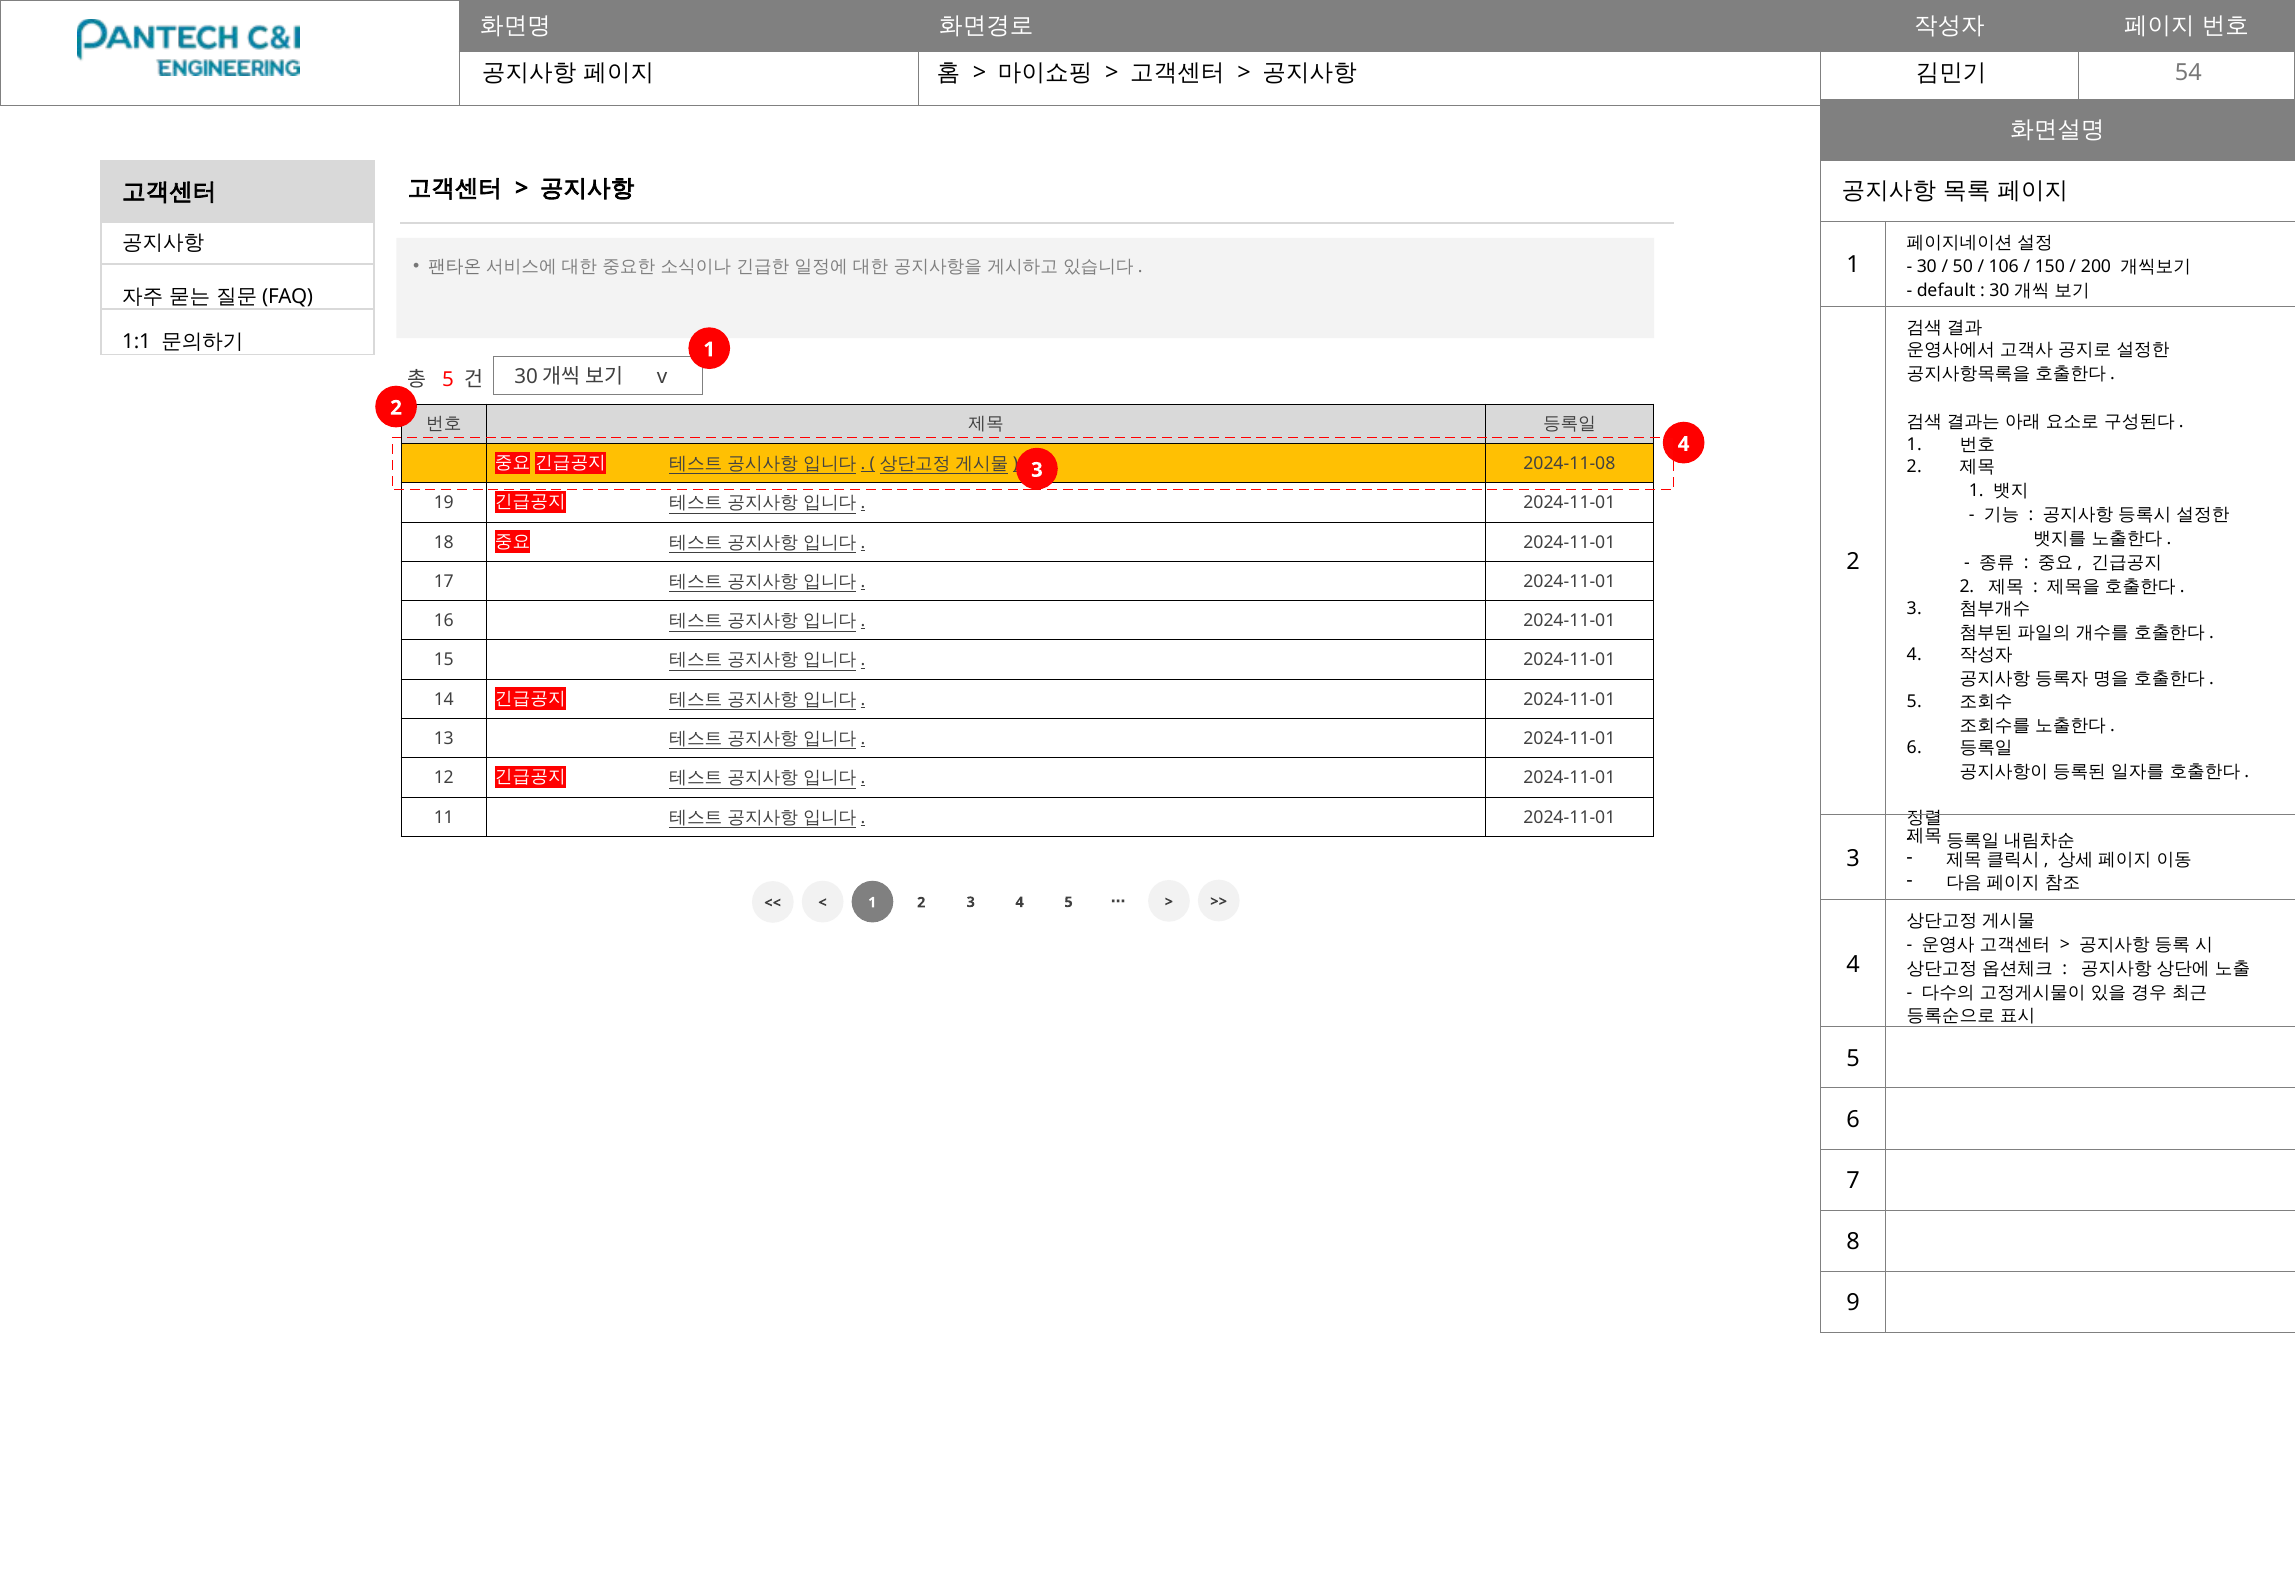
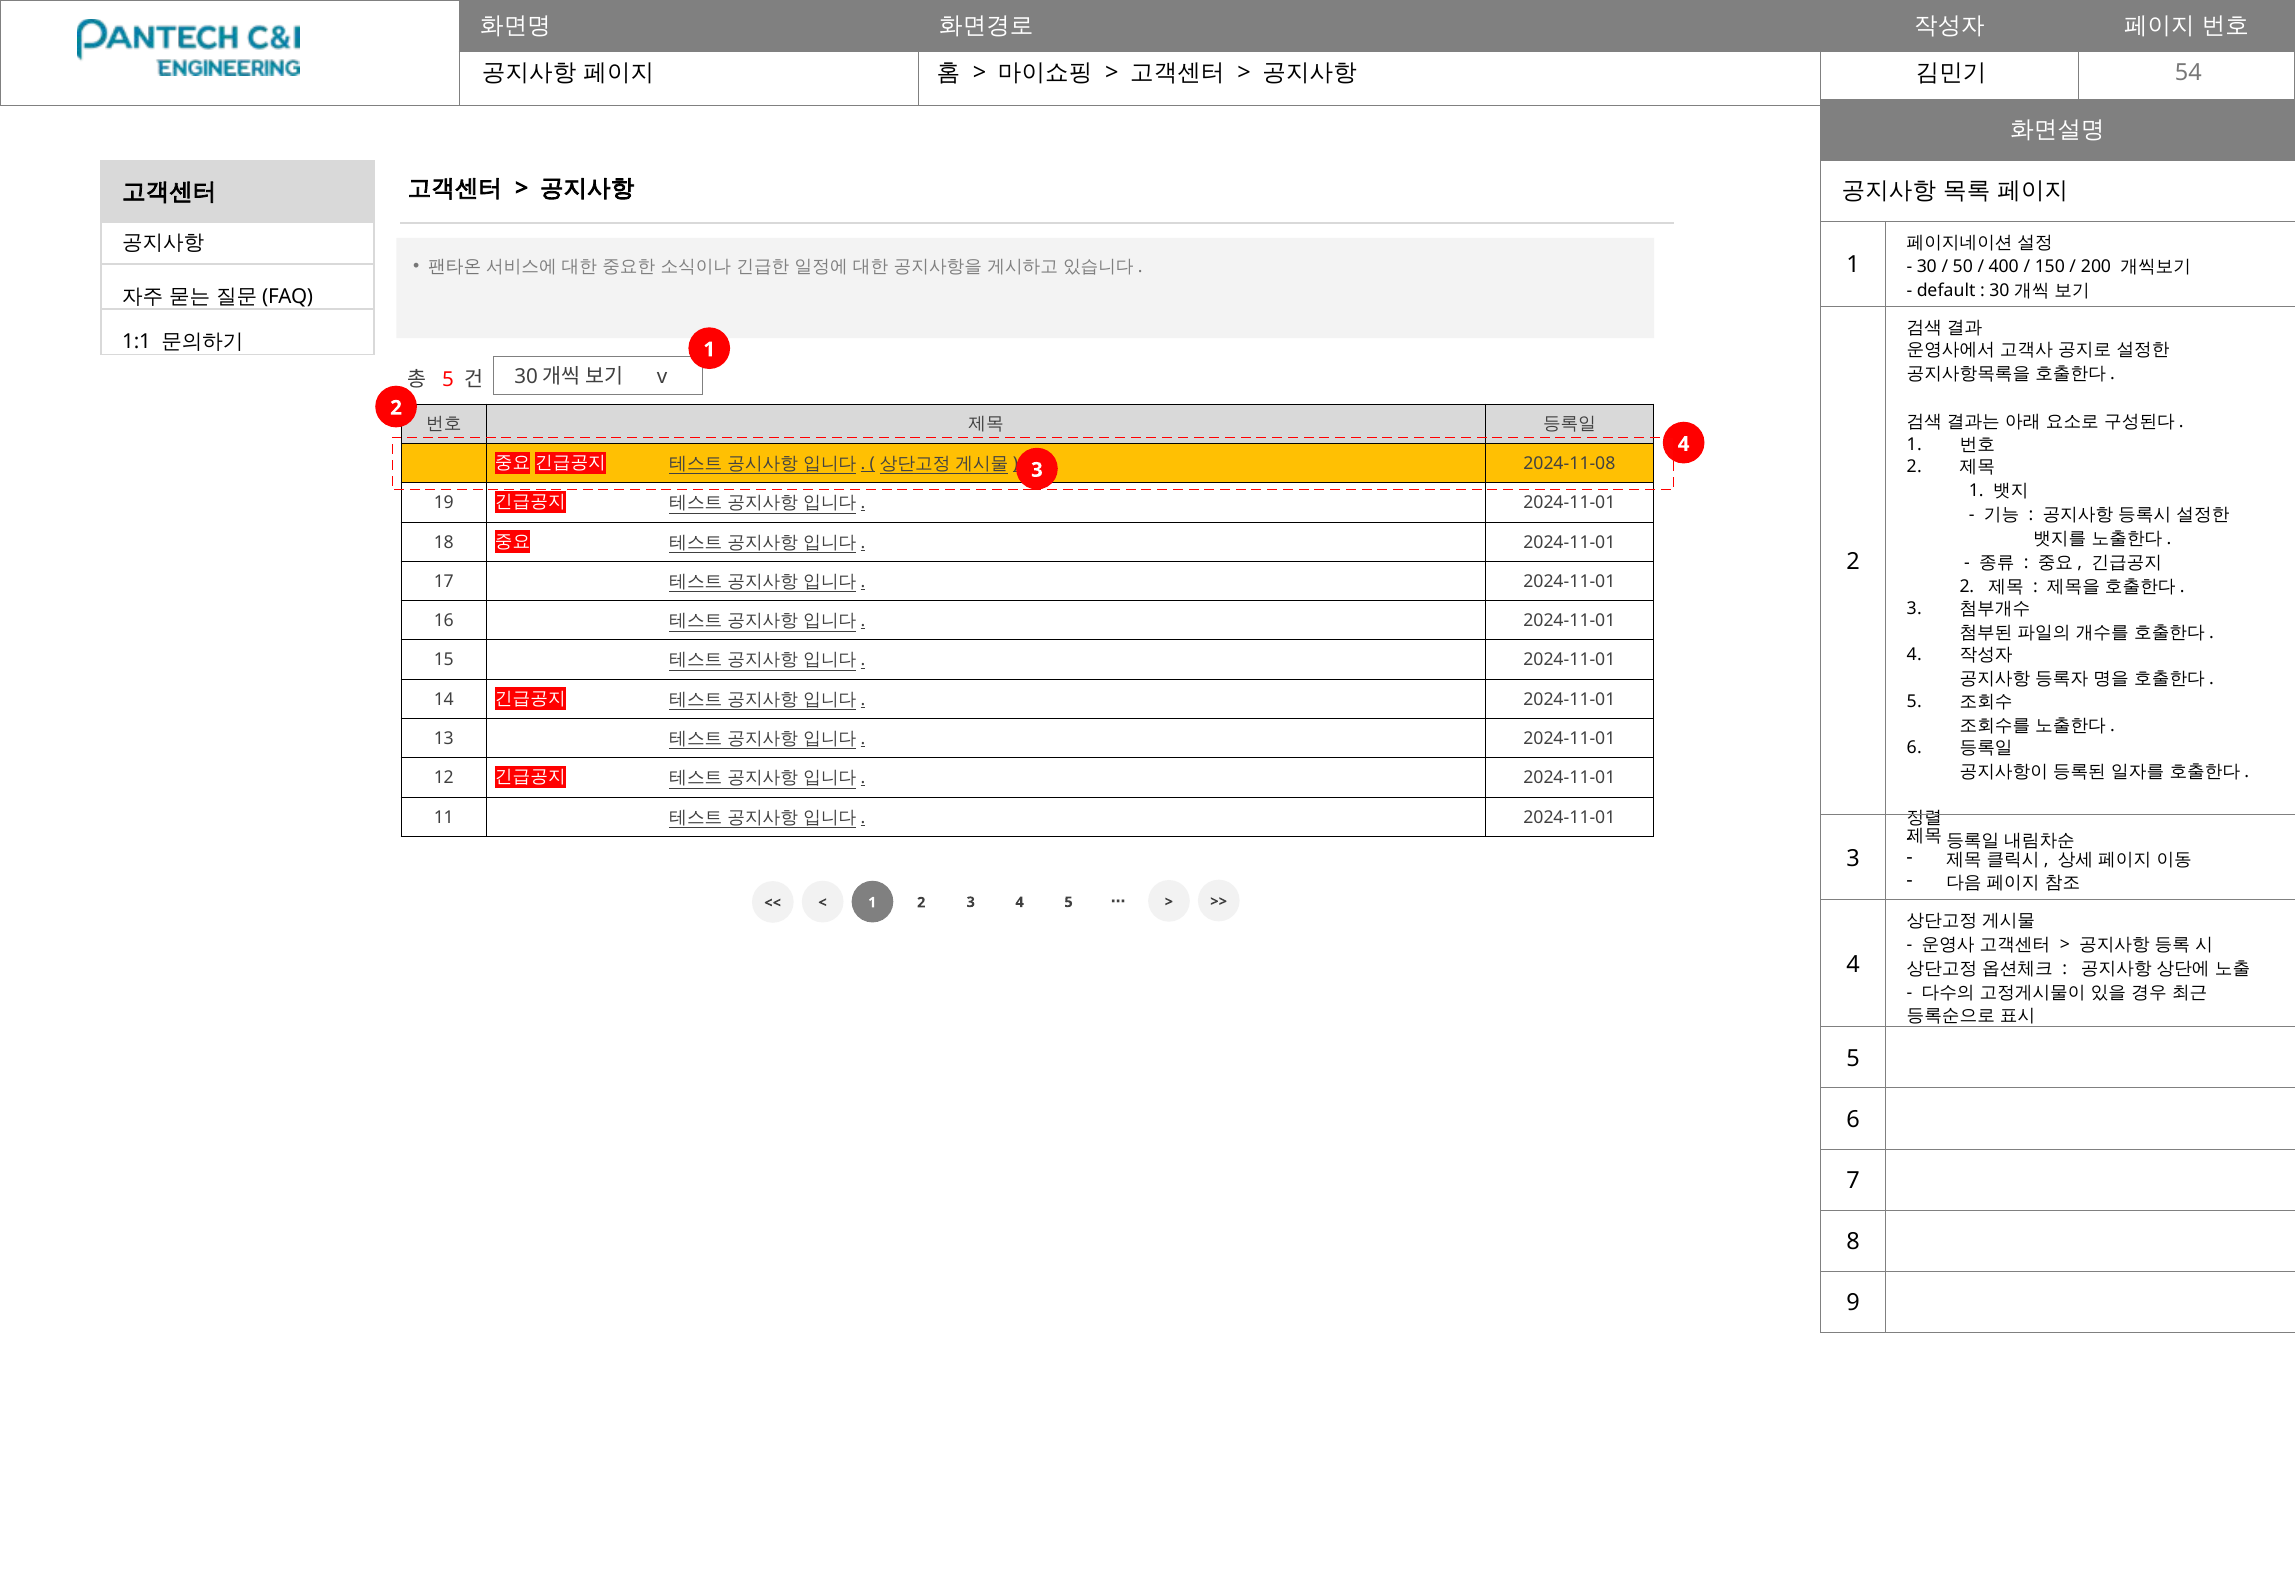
106: 106 -> 400 (2004, 267)
